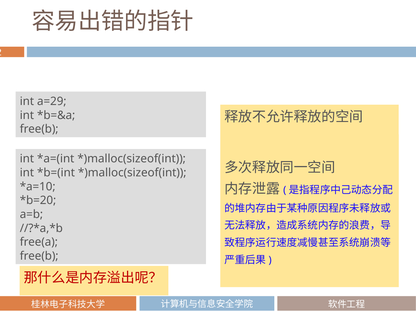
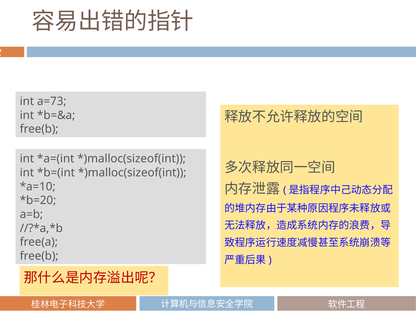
a=29: a=29 -> a=73 (52, 101)
